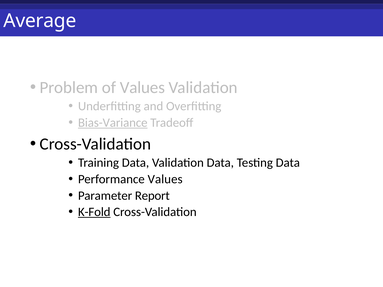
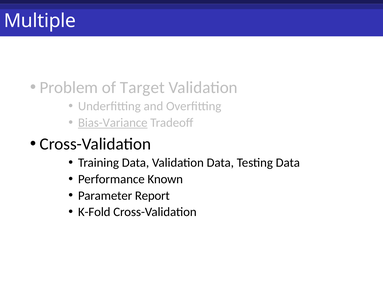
Average: Average -> Multiple (40, 21)
of Values: Values -> Target (142, 87)
Performance Values: Values -> Known (165, 179)
K-Fold underline: present -> none (94, 212)
